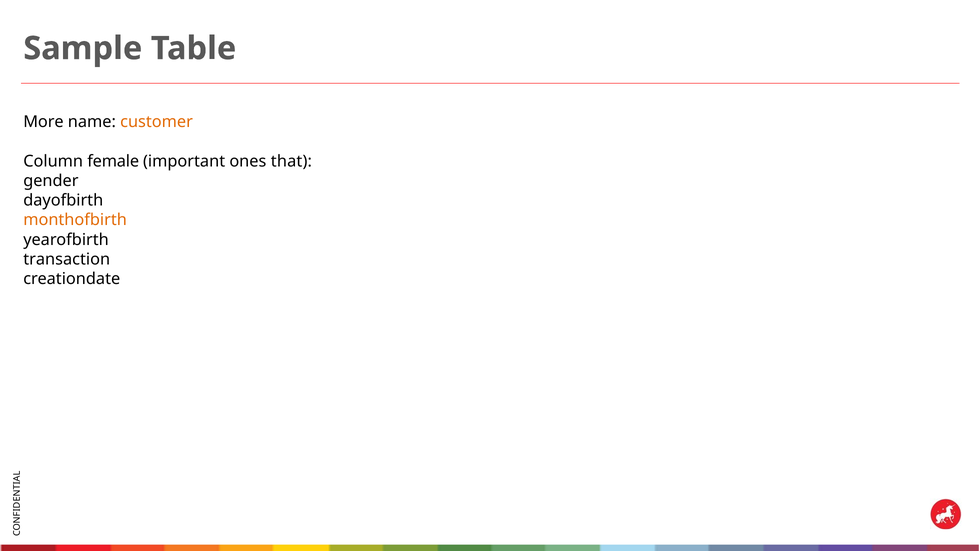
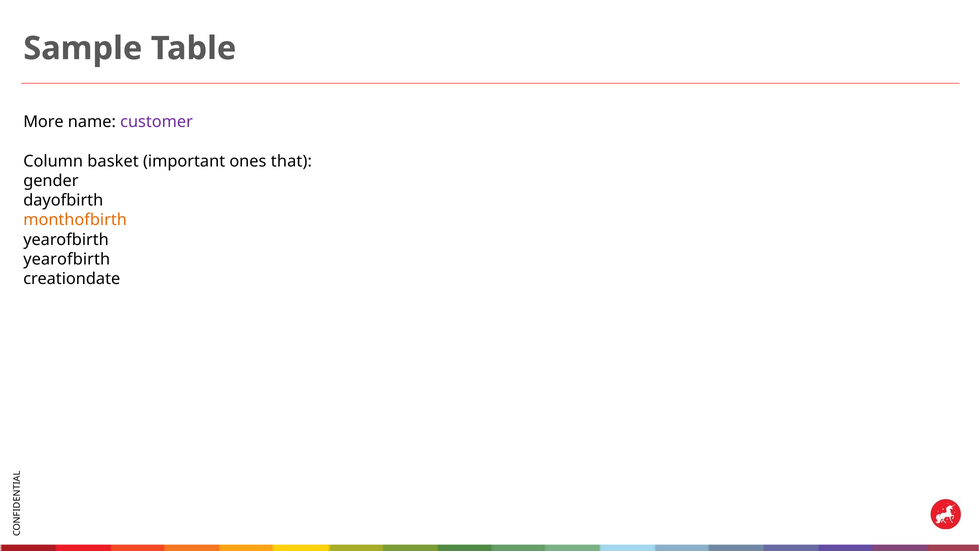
customer colour: orange -> purple (157, 122)
female: female -> basket (113, 161)
transaction: transaction -> yearofbirth (67, 259)
